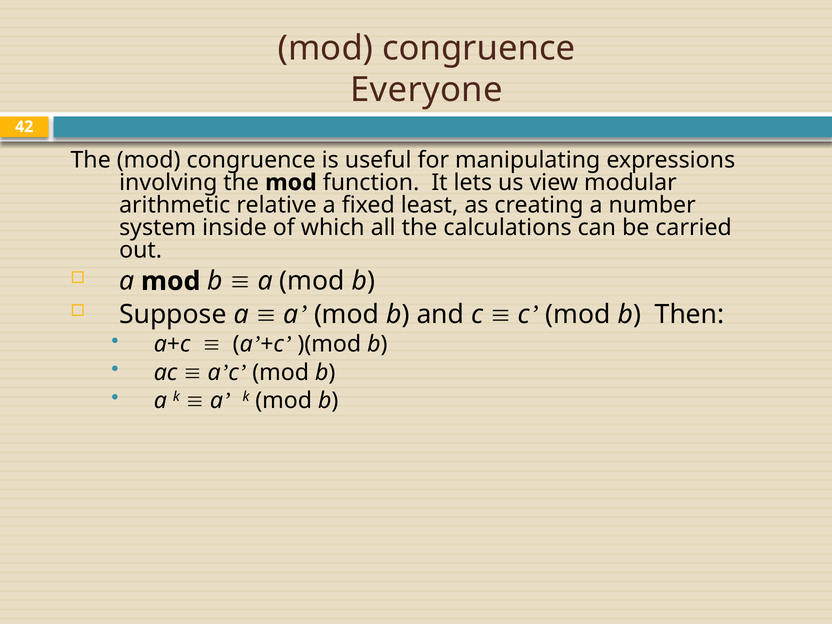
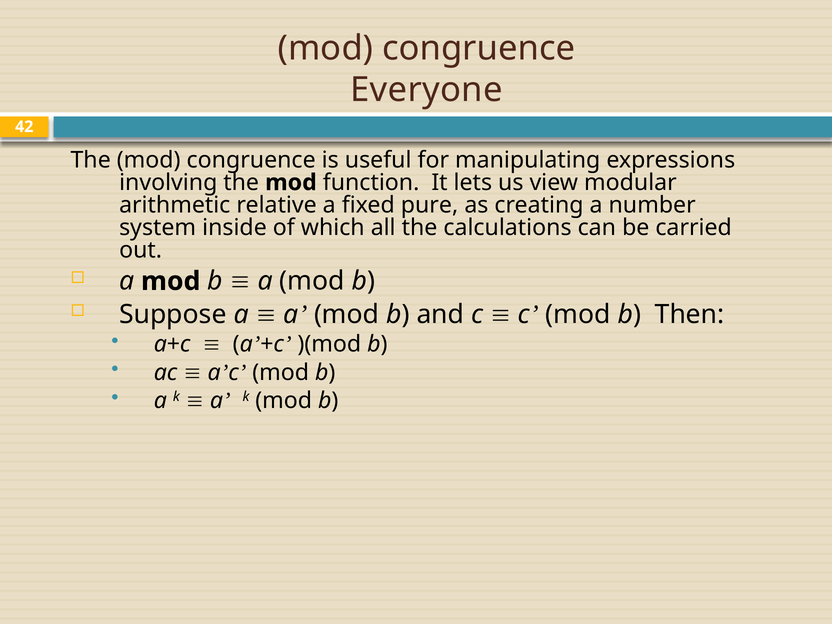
least: least -> pure (429, 205)
